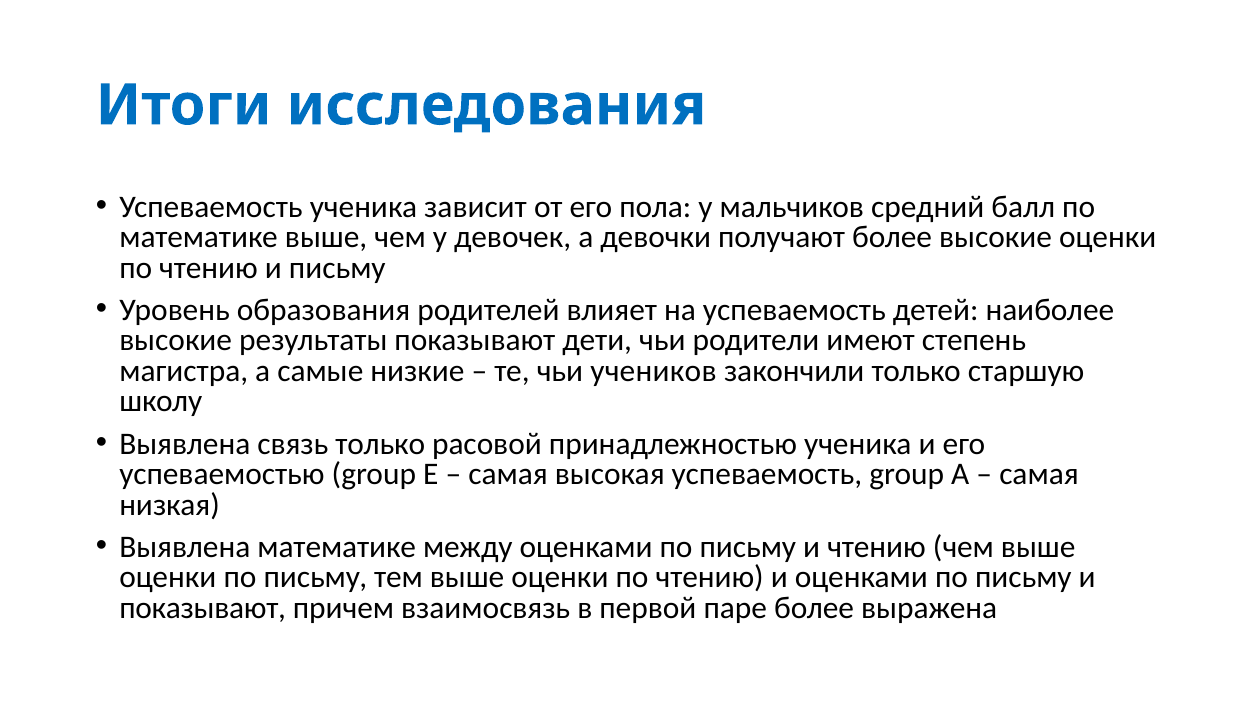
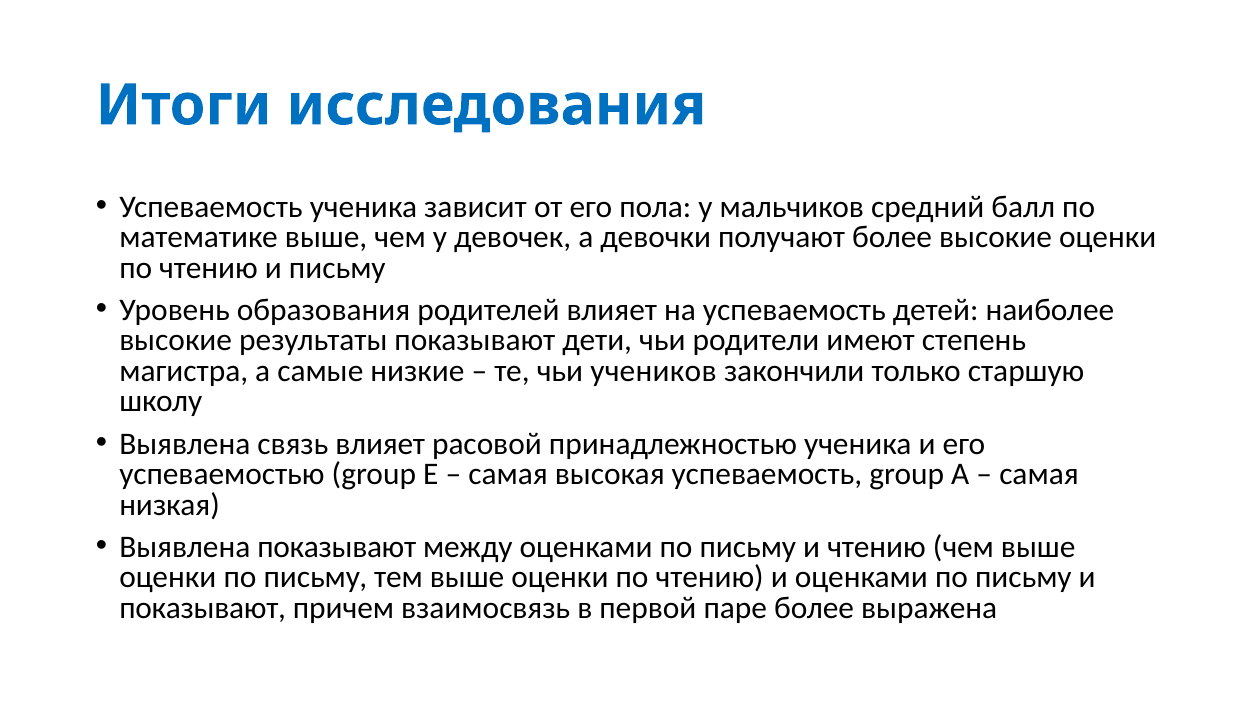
связь только: только -> влияет (380, 444)
Выявлена математике: математике -> показывают (337, 547)
